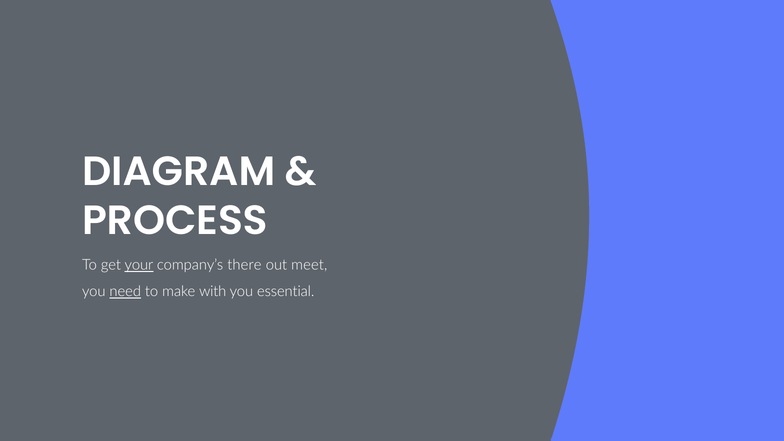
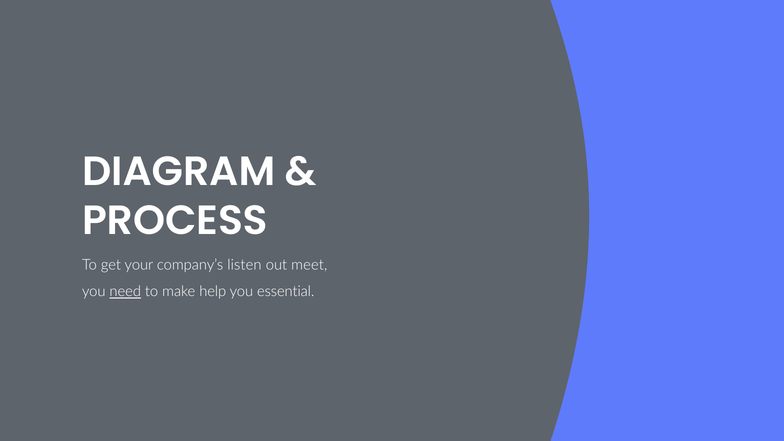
your underline: present -> none (139, 265)
there: there -> listen (244, 265)
with: with -> help (213, 292)
